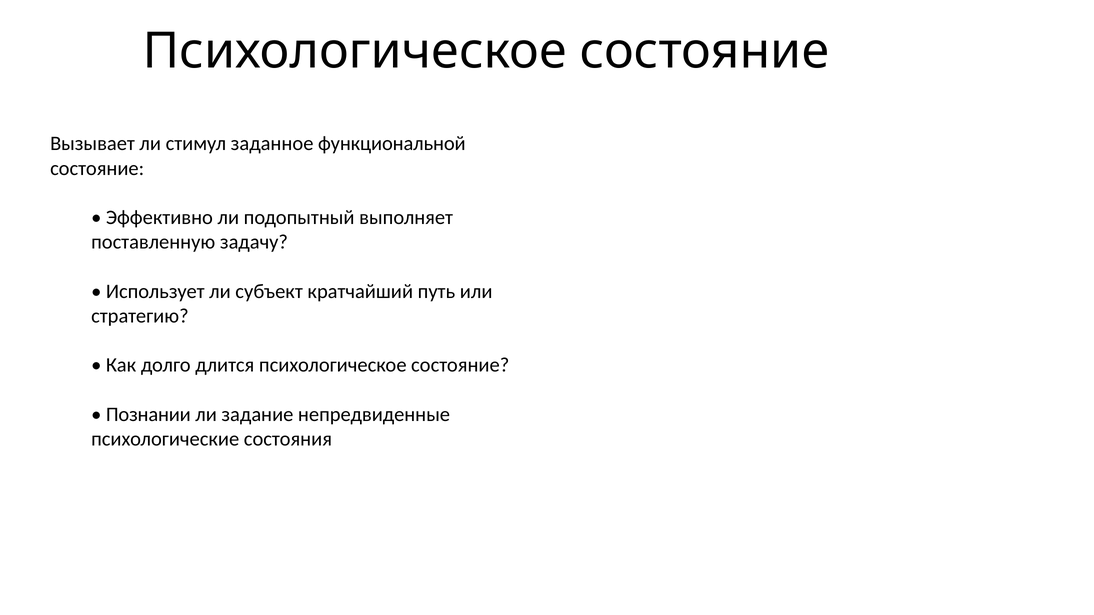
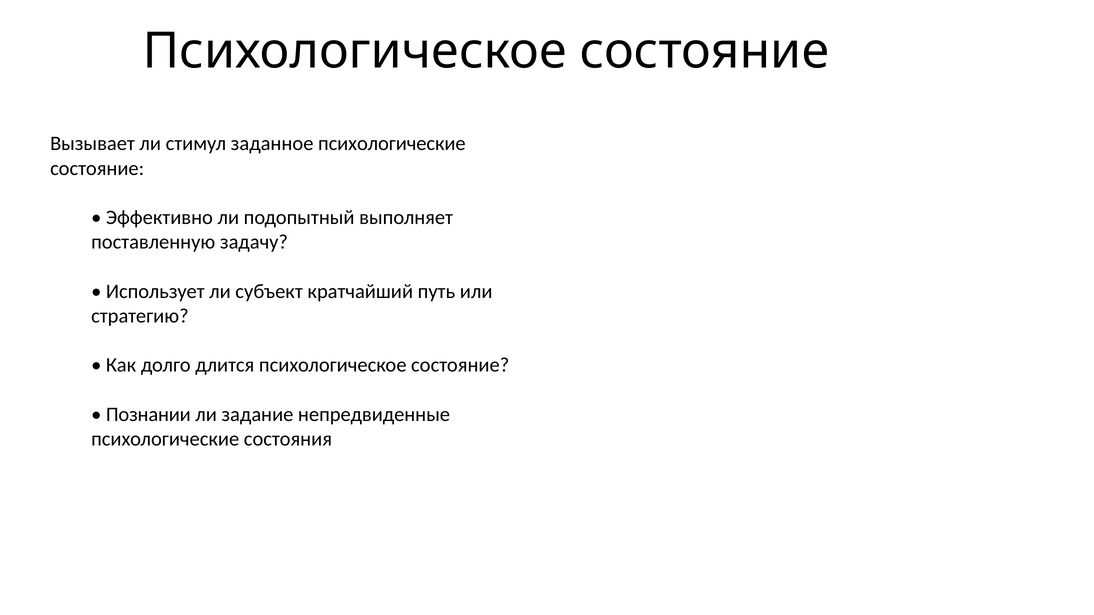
заданное функциональной: функциональной -> психологические (392, 144)
